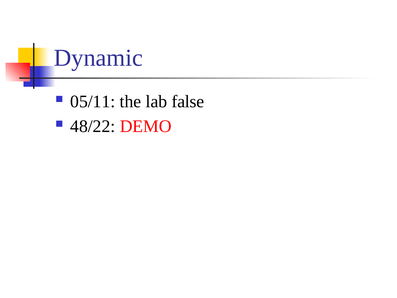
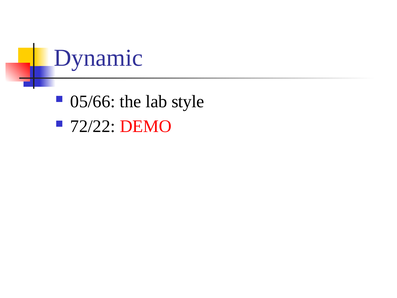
05/11: 05/11 -> 05/66 (93, 101)
false: false -> style (188, 101)
48/22: 48/22 -> 72/22 (93, 126)
